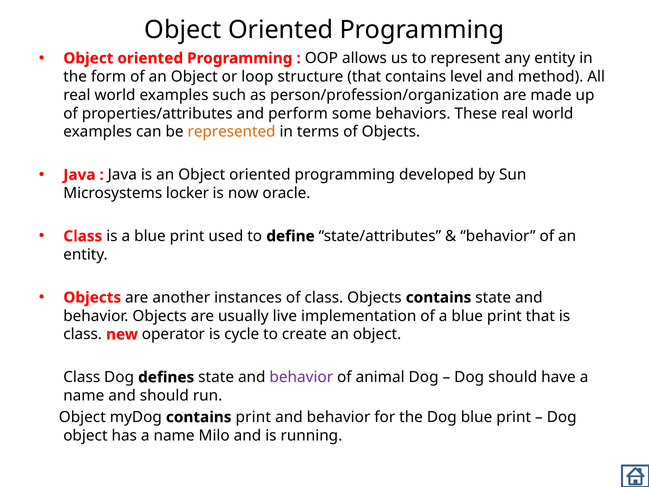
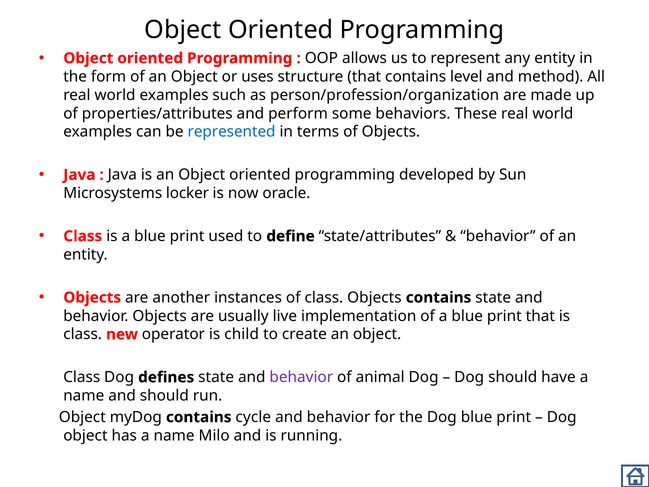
loop: loop -> uses (257, 77)
represented colour: orange -> blue (232, 132)
cycle: cycle -> child (242, 334)
contains print: print -> cycle (253, 417)
